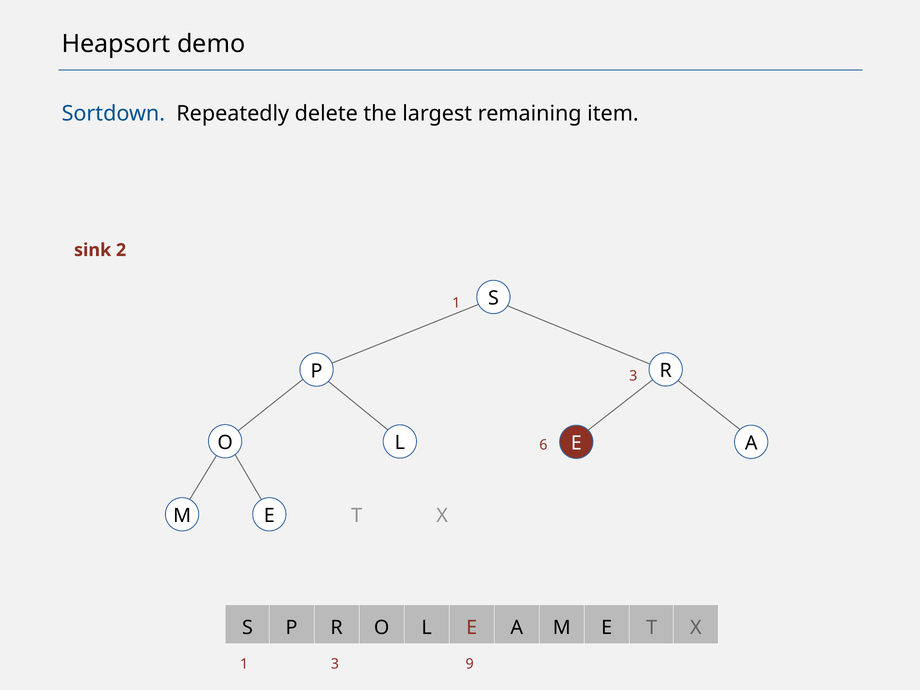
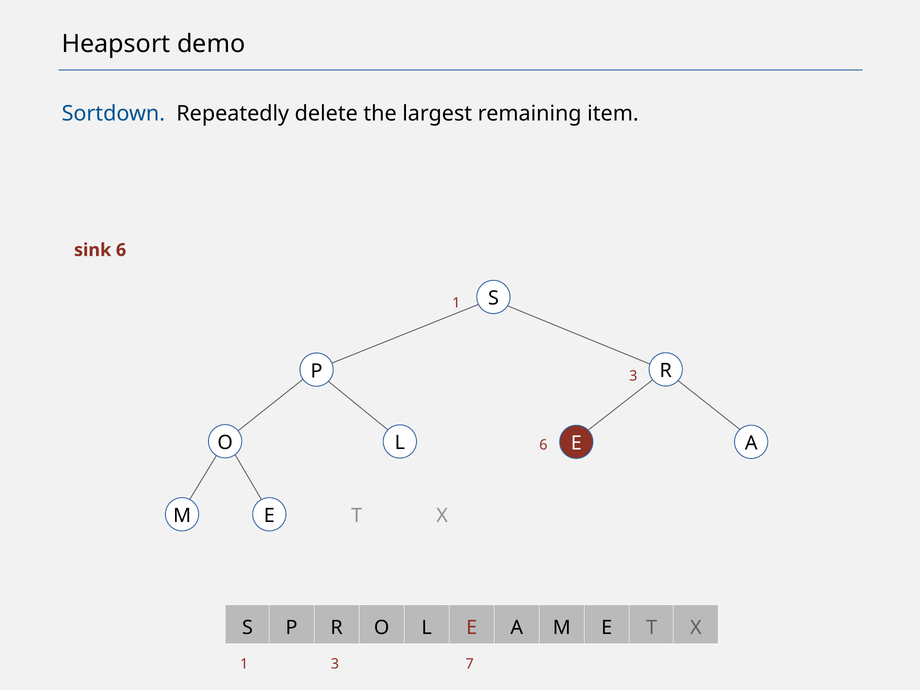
sink 2: 2 -> 6 (121, 250)
9: 9 -> 7 (470, 664)
